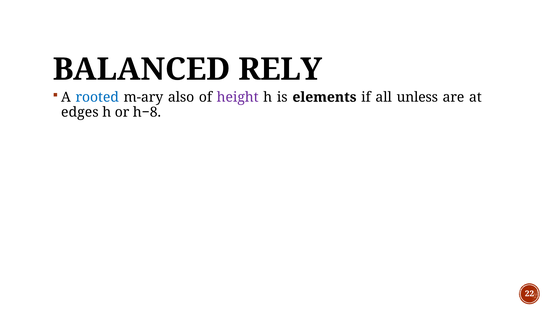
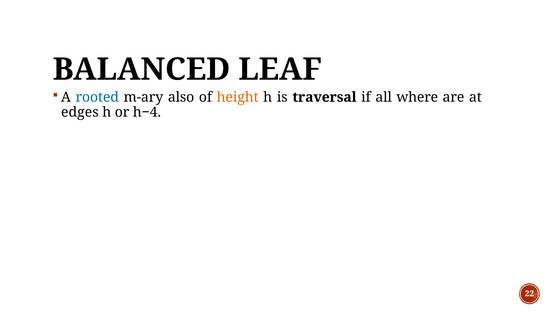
RELY: RELY -> LEAF (280, 69)
height colour: purple -> orange (238, 97)
elements: elements -> traversal (324, 97)
unless: unless -> where (417, 97)
h−8: h−8 -> h−4 (147, 112)
